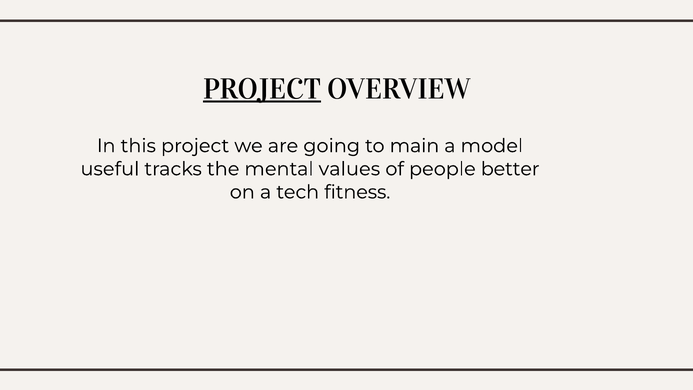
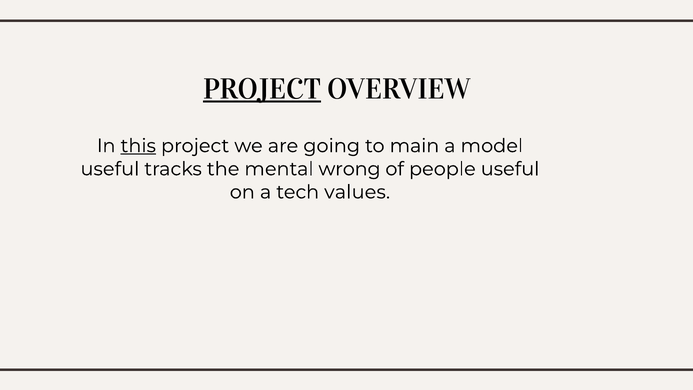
this underline: none -> present (138, 146)
values: values -> wrong (350, 169)
people better: better -> useful (510, 169)
fitness: fitness -> values (357, 192)
